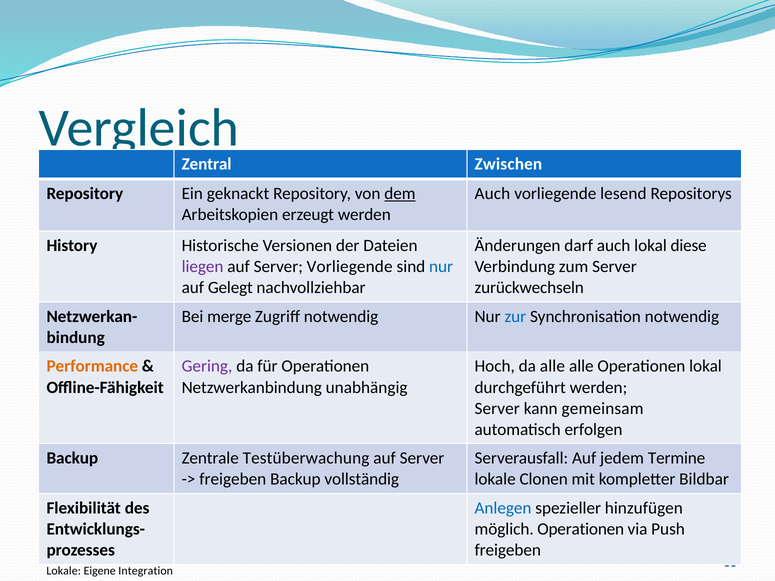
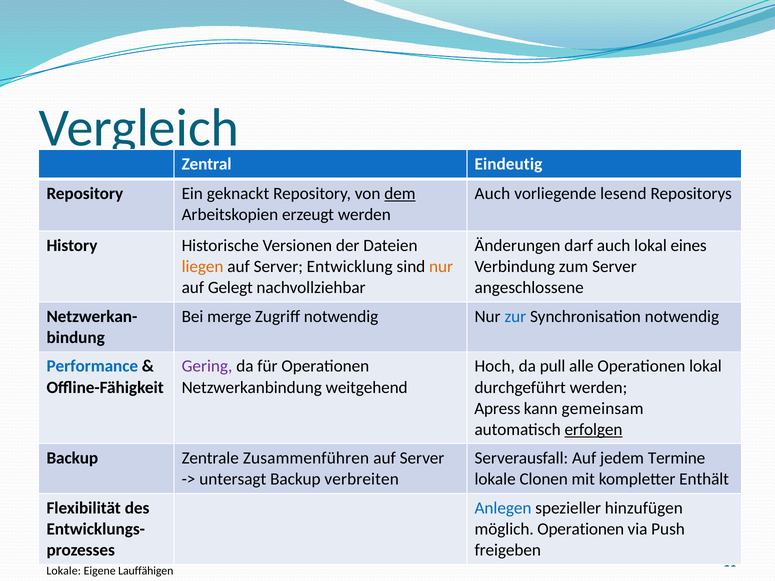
Zwischen: Zwischen -> Eindeutig (508, 164)
diese: diese -> eines (689, 246)
liegen colour: purple -> orange (203, 267)
Server Vorliegende: Vorliegende -> Entwicklung (350, 267)
nur colour: blue -> orange (441, 267)
zurückwechseln: zurückwechseln -> angeschlossene (529, 288)
Performance colour: orange -> blue (92, 366)
da alle: alle -> pull (553, 366)
unabhängig: unabhängig -> weitgehend (367, 388)
Server: Server -> Apress (497, 409)
erfolgen underline: none -> present (593, 430)
Testüberwachung: Testüberwachung -> Zusammenführen (306, 458)
freigeben: freigeben -> untersagt (233, 480)
vollständig: vollständig -> verbreiten (362, 480)
Bildbar: Bildbar -> Enthält (704, 480)
Integration: Integration -> Lauffähigen (146, 571)
